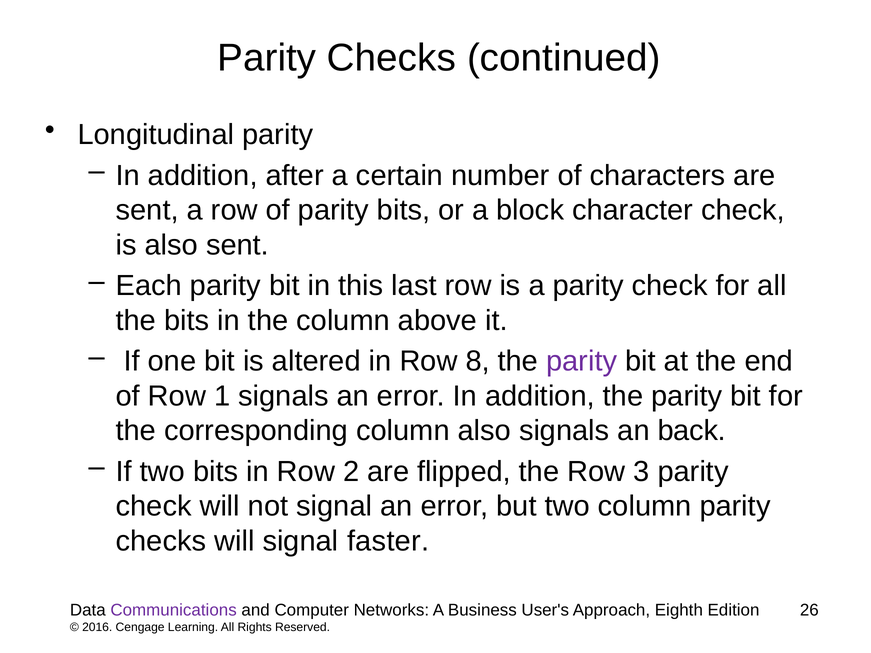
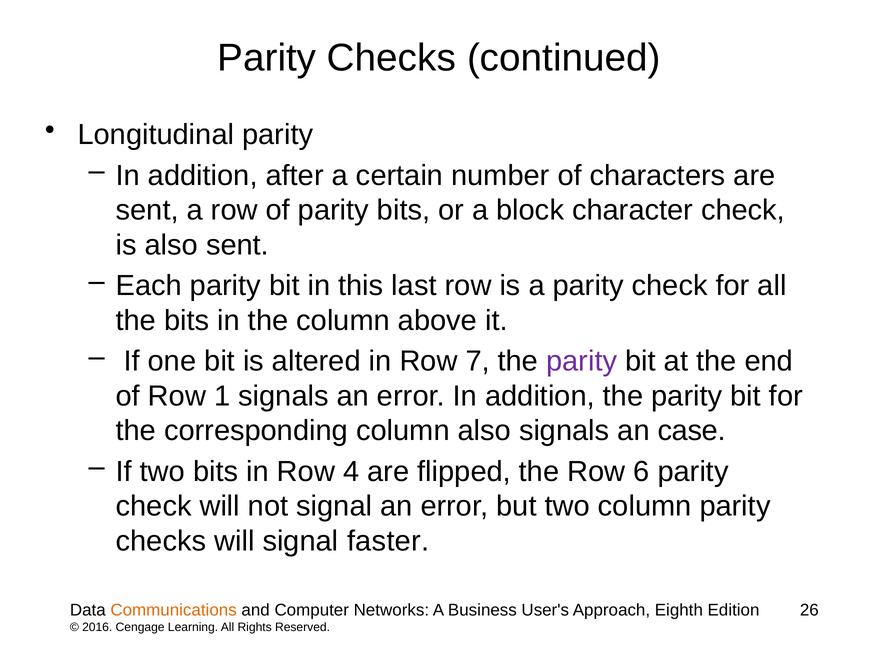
8: 8 -> 7 (478, 361)
back: back -> case (692, 431)
2: 2 -> 4 (351, 472)
3: 3 -> 6 (641, 472)
Communications colour: purple -> orange (174, 611)
